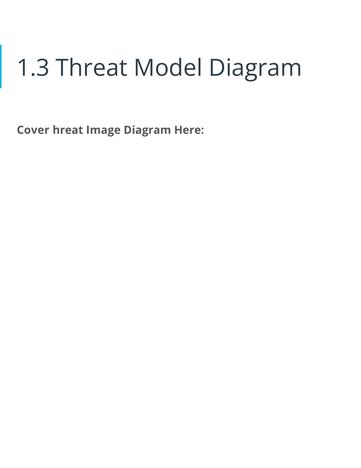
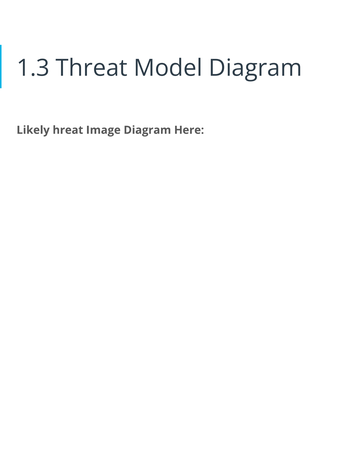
Cover: Cover -> Likely (33, 130)
